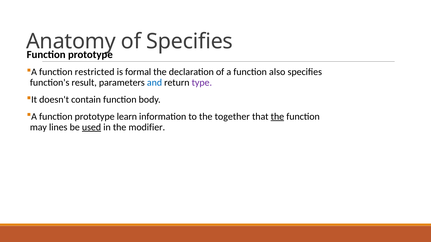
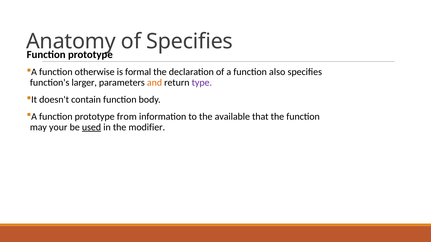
restricted: restricted -> otherwise (95, 72)
result: result -> larger (84, 83)
and colour: blue -> orange (154, 83)
learn: learn -> from (127, 117)
together: together -> available (232, 117)
the underline: present -> none (277, 117)
lines: lines -> your (58, 127)
